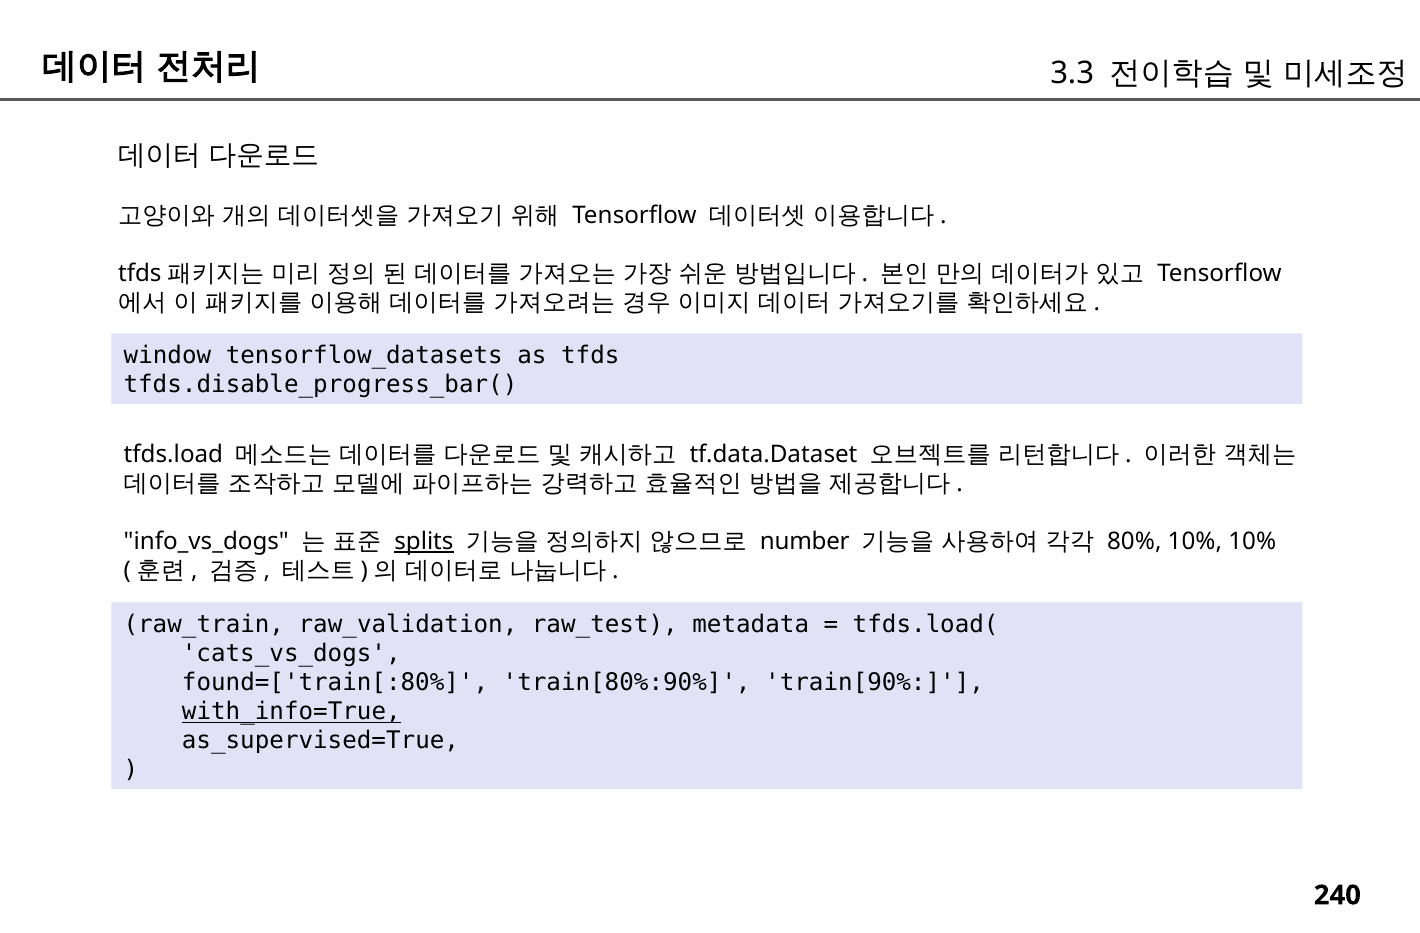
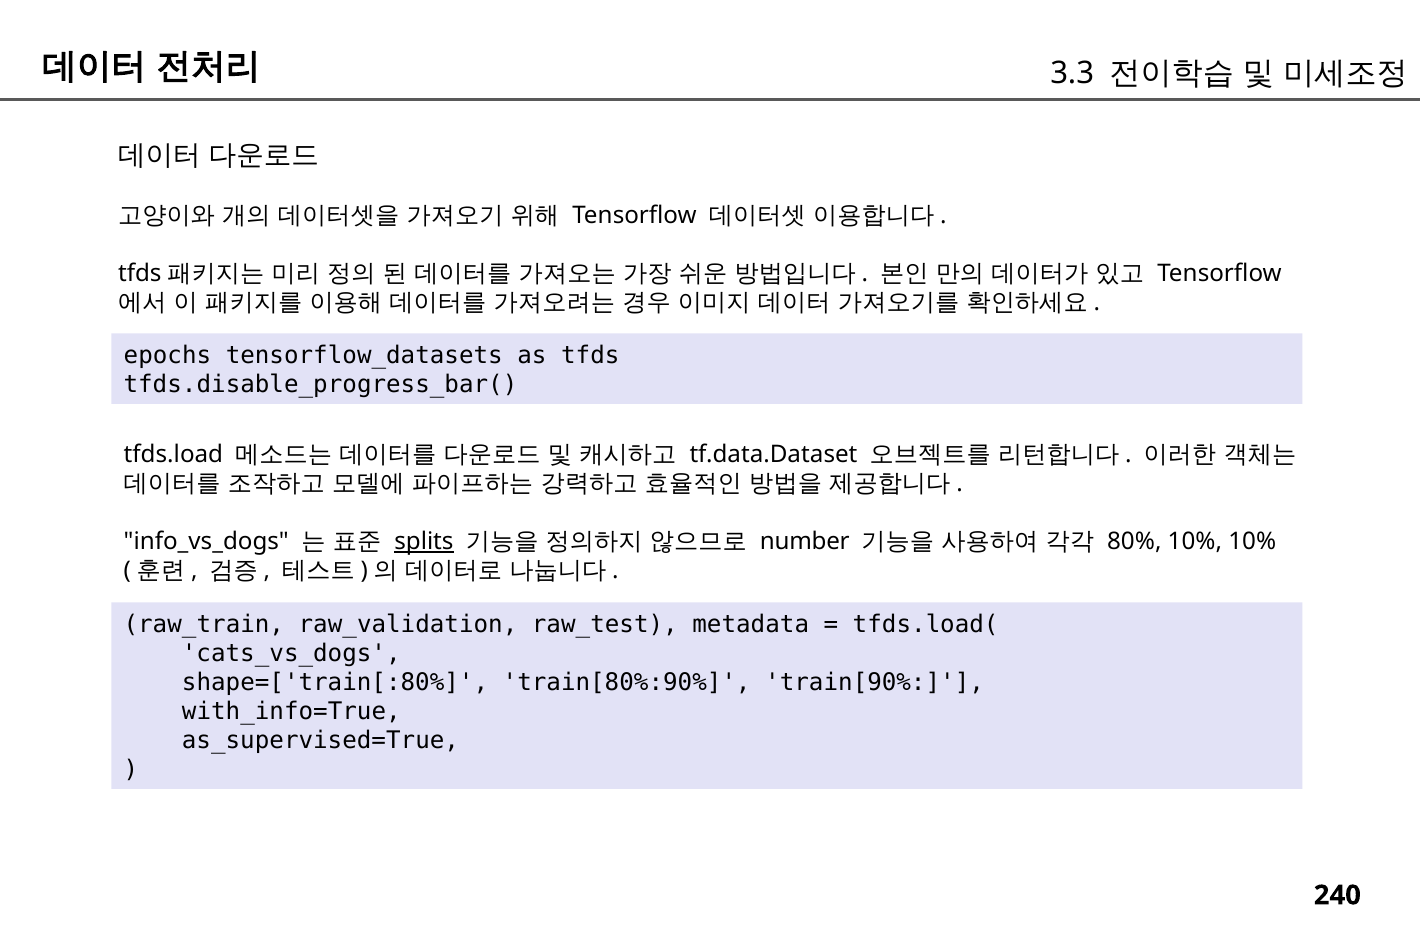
window: window -> epochs (167, 356)
found=['train[:80%: found=['train[:80% -> shape=['train[:80% (335, 683)
with_info=True underline: present -> none (291, 712)
